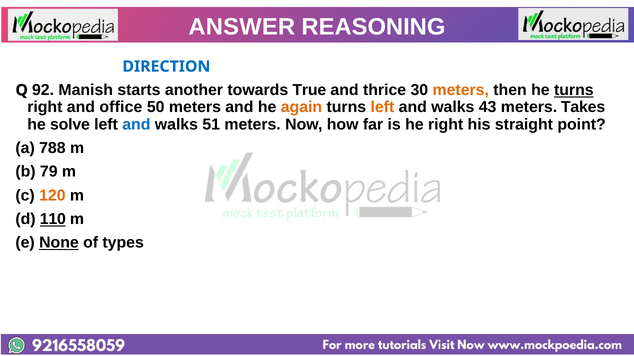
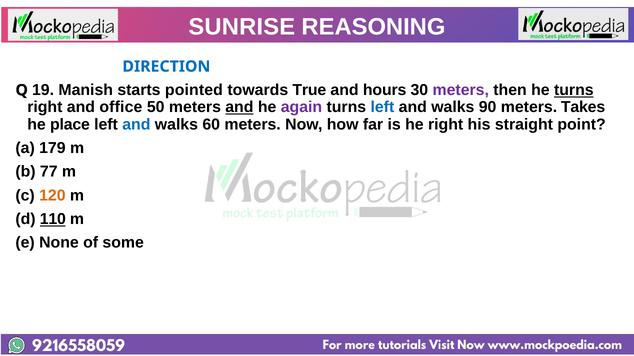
ANSWER: ANSWER -> SUNRISE (242, 27)
92: 92 -> 19 (43, 90)
another: another -> pointed (194, 90)
thrice: thrice -> hours (385, 90)
meters colour: orange -> purple (461, 90)
and underline: none -> present (239, 107)
again colour: orange -> purple (301, 107)
left colour: orange -> blue (382, 107)
43: 43 -> 90 (488, 107)
solve: solve -> place (70, 125)
51: 51 -> 60 (211, 125)
788: 788 -> 179 (52, 148)
79: 79 -> 77 (49, 172)
None underline: present -> none (59, 243)
types: types -> some (123, 243)
